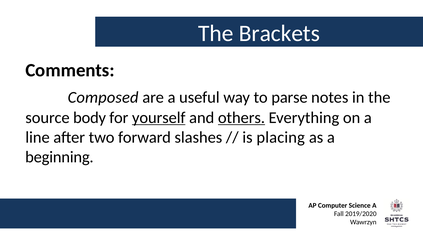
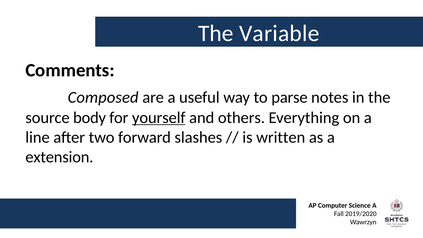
Brackets: Brackets -> Variable (279, 33)
others underline: present -> none (241, 118)
placing: placing -> written (281, 137)
beginning: beginning -> extension (59, 157)
